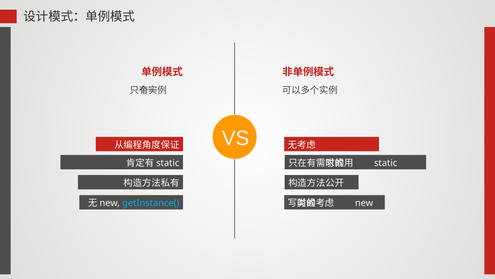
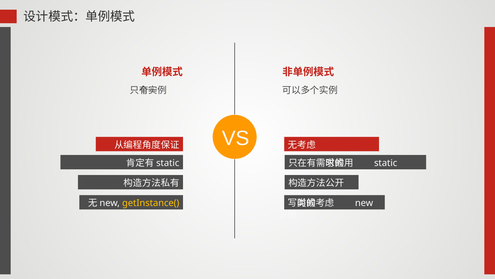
getInstance( colour: light blue -> yellow (151, 203)
